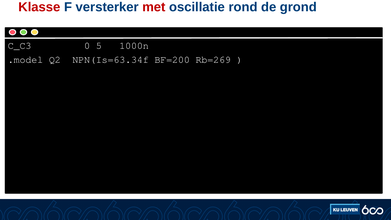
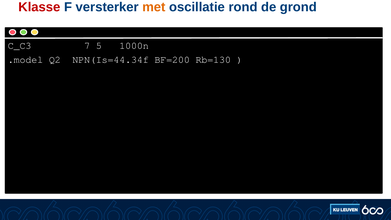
met colour: red -> orange (154, 7)
0: 0 -> 7 (87, 46)
NPN(Is=63.34f: NPN(Is=63.34f -> NPN(Is=44.34f (111, 60)
Rb=269: Rb=269 -> Rb=130 (213, 60)
